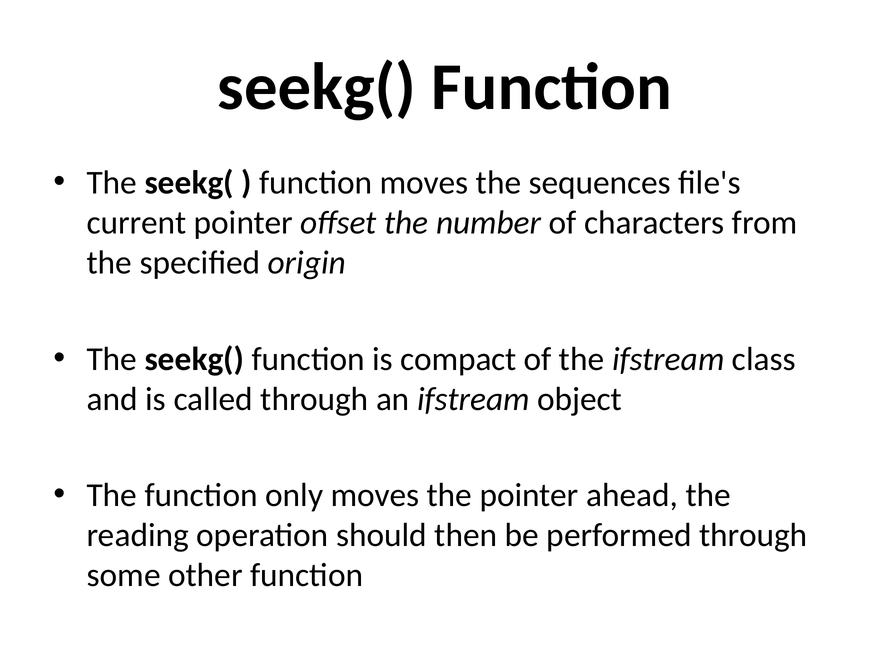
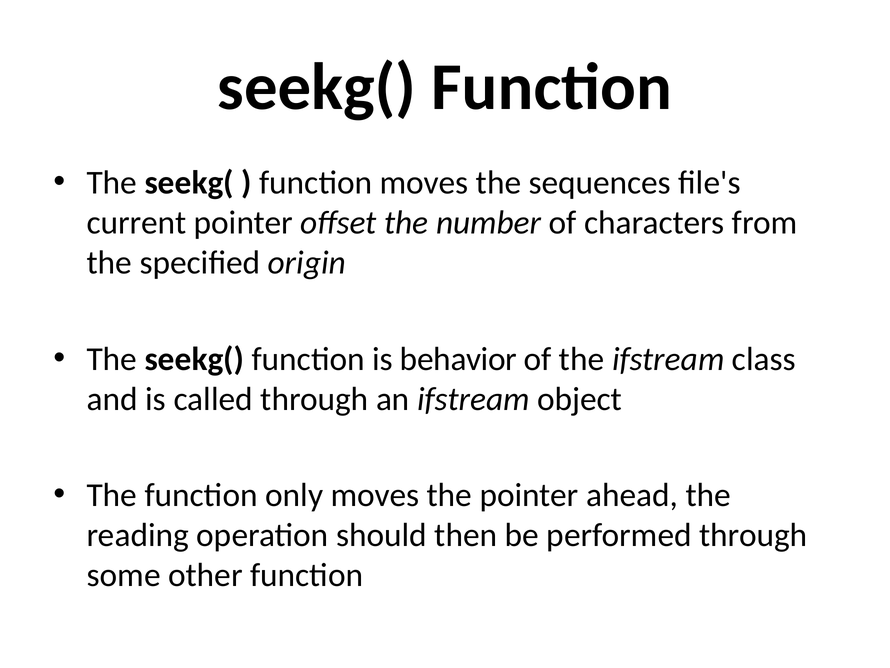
compact: compact -> behavior (458, 359)
